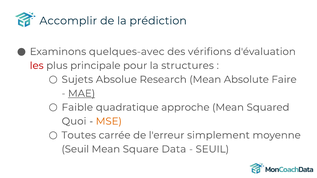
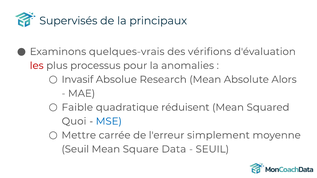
Accomplir: Accomplir -> Supervisés (68, 21)
prédiction: prédiction -> principaux (158, 21)
quelques-avec: quelques-avec -> quelques-vrais (127, 52)
principale: principale -> processus (95, 66)
structures: structures -> anomalies (188, 66)
Sujets: Sujets -> Invasif (77, 80)
Faire: Faire -> Alors (284, 80)
MAE underline: present -> none (82, 94)
approche: approche -> réduisent (185, 108)
MSE colour: orange -> blue (109, 121)
Toutes: Toutes -> Mettre (79, 135)
